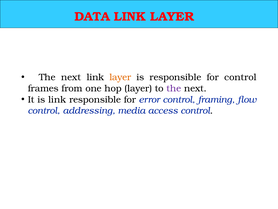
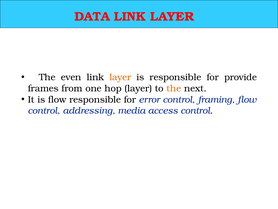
next: next -> even (71, 77)
for control: control -> provide (241, 77)
the colour: purple -> orange (174, 88)
is link: link -> flow (57, 99)
